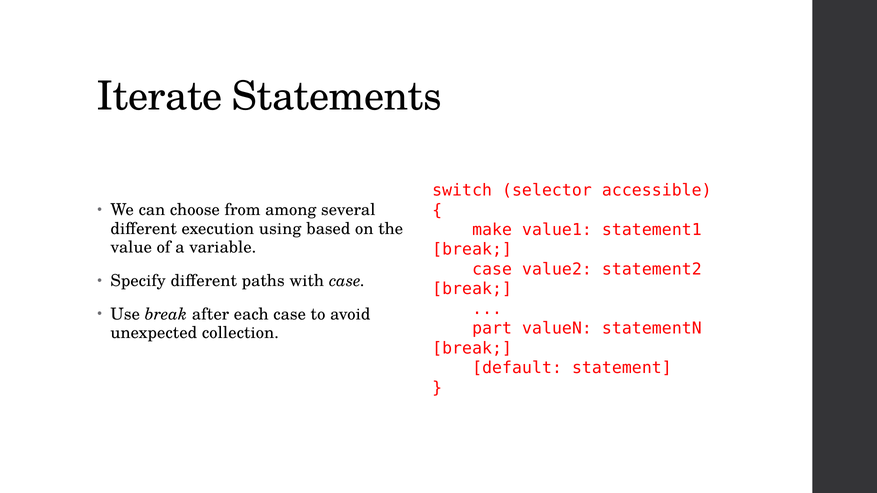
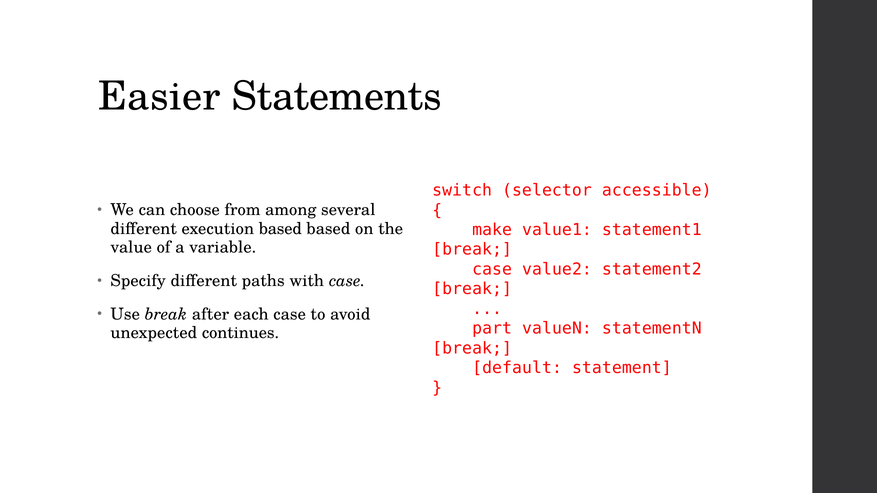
Iterate: Iterate -> Easier (159, 96)
execution using: using -> based (280, 229)
collection: collection -> continues (241, 333)
